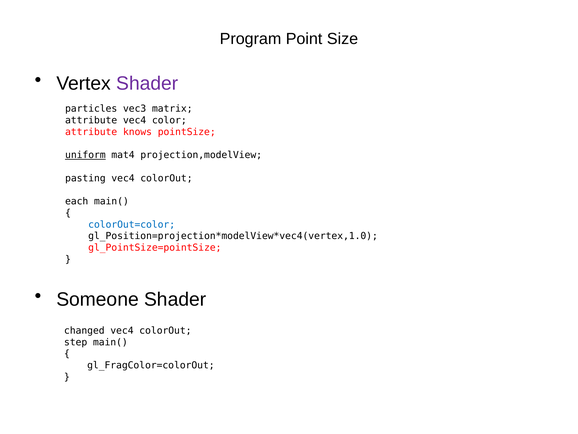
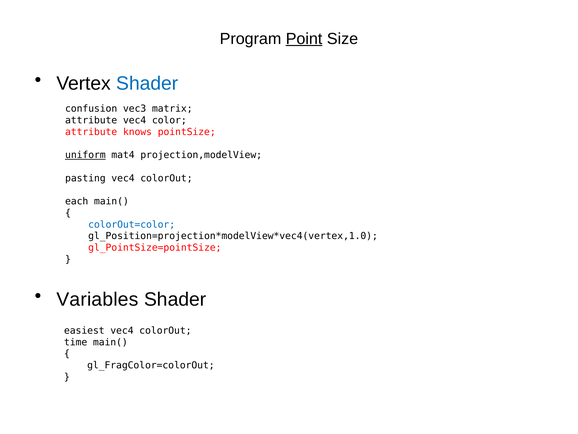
Point underline: none -> present (304, 39)
Shader colour: purple -> blue (147, 83)
particles: particles -> confusion (91, 109)
Someone: Someone -> Variables (97, 299)
changed: changed -> easiest (84, 330)
step: step -> time (76, 342)
